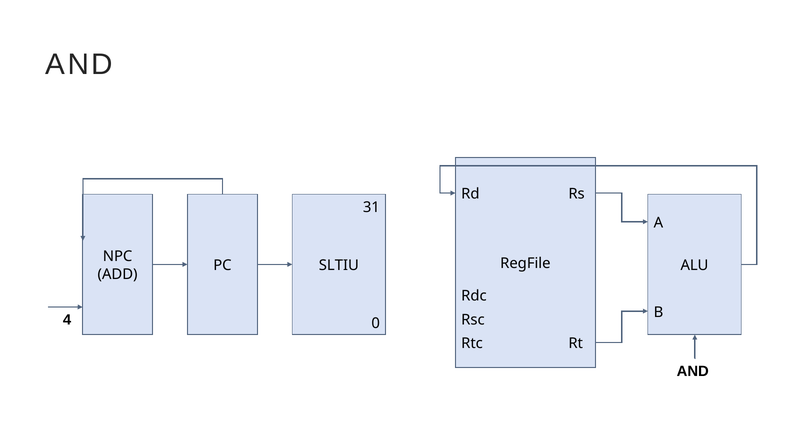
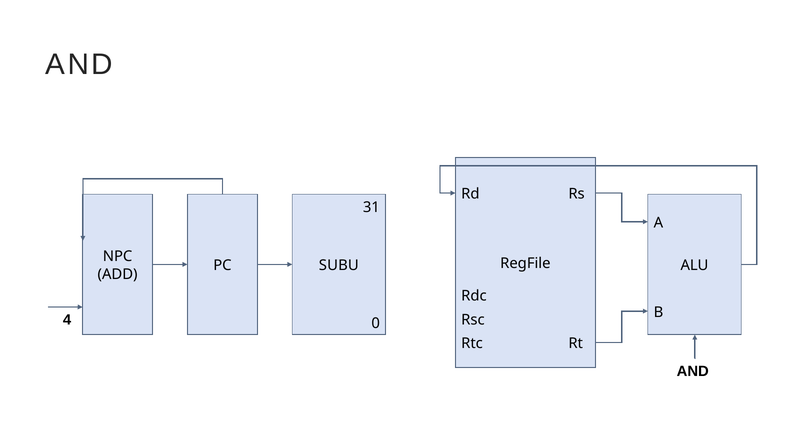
SLTIU: SLTIU -> SUBU (339, 265)
